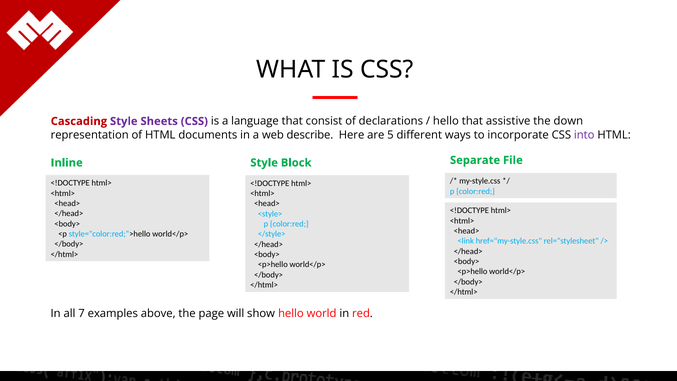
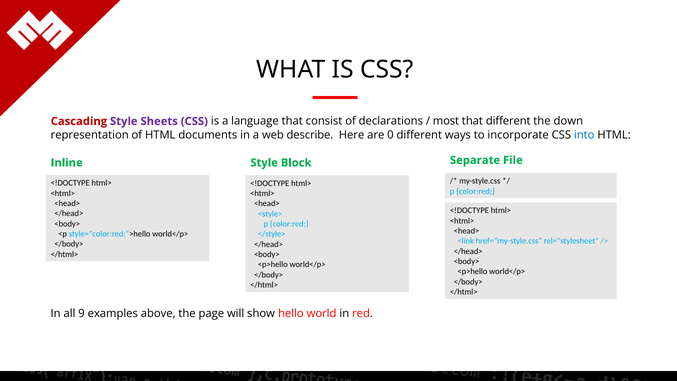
hello: hello -> most (446, 121)
that assistive: assistive -> different (508, 121)
5: 5 -> 0 (390, 135)
into colour: purple -> blue (584, 135)
7: 7 -> 9 (82, 313)
